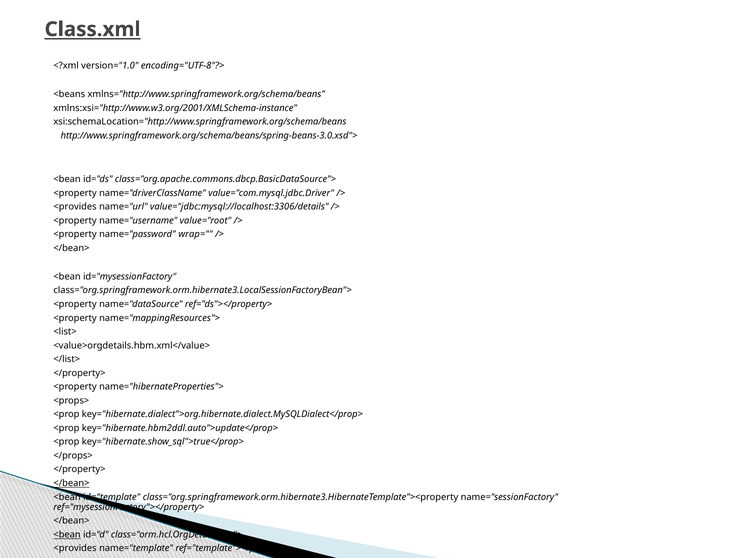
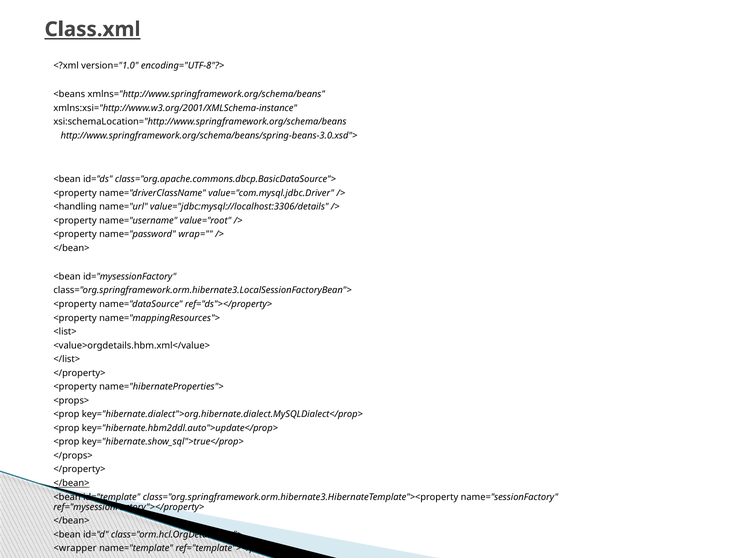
<provides: <provides -> <handling (75, 207)
<bean underline: present -> none (67, 535)
<provides: <provides -> <wrapper (75, 548)
